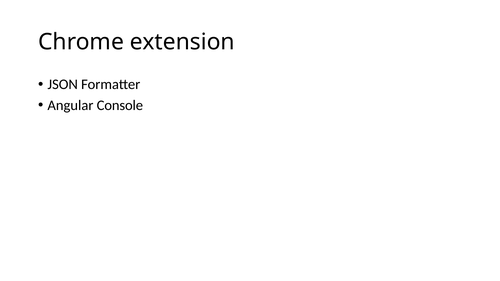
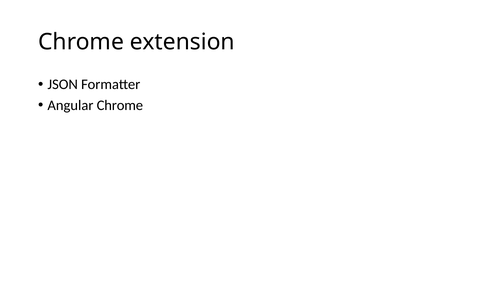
Angular Console: Console -> Chrome (120, 106)
